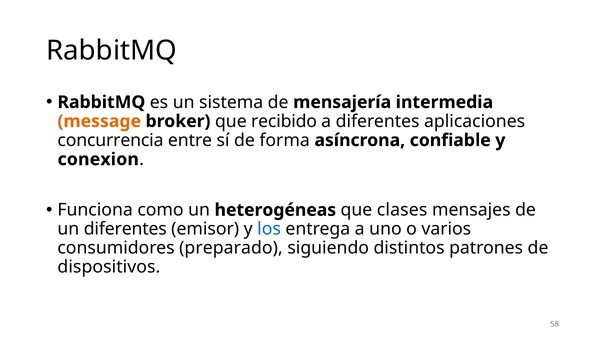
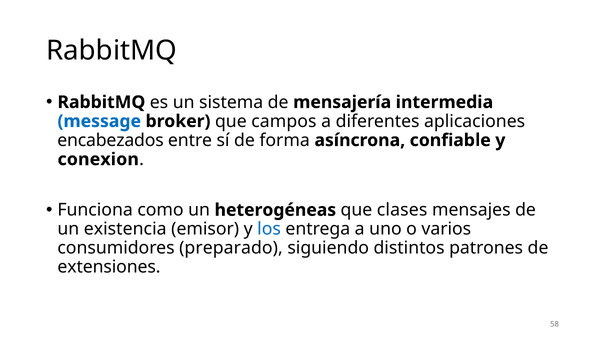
message colour: orange -> blue (99, 121)
recibido: recibido -> campos (284, 121)
concurrencia: concurrencia -> encabezados (111, 140)
un diferentes: diferentes -> existencia (125, 229)
dispositivos: dispositivos -> extensiones (109, 267)
